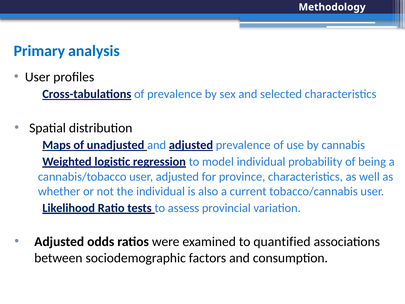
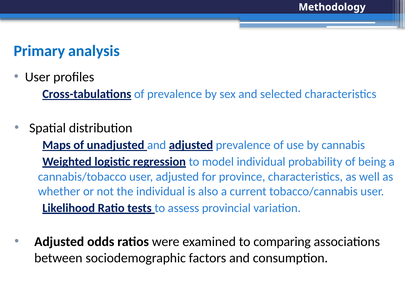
quantified: quantified -> comparing (282, 242)
